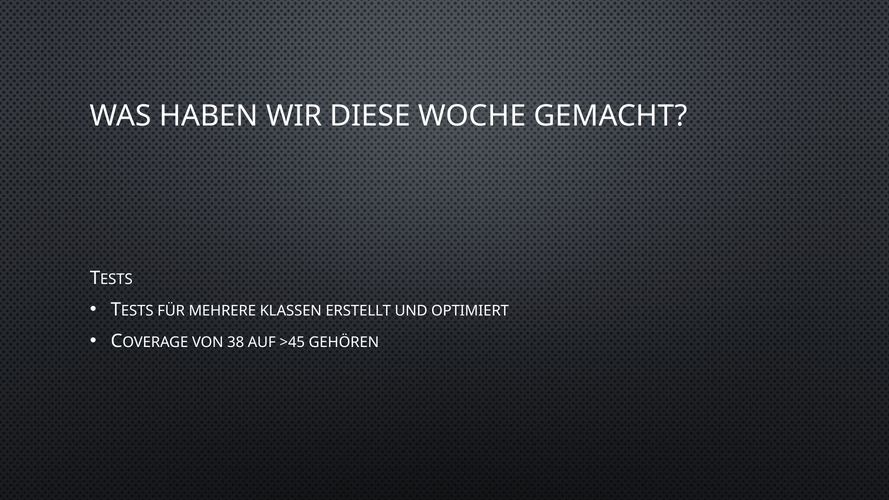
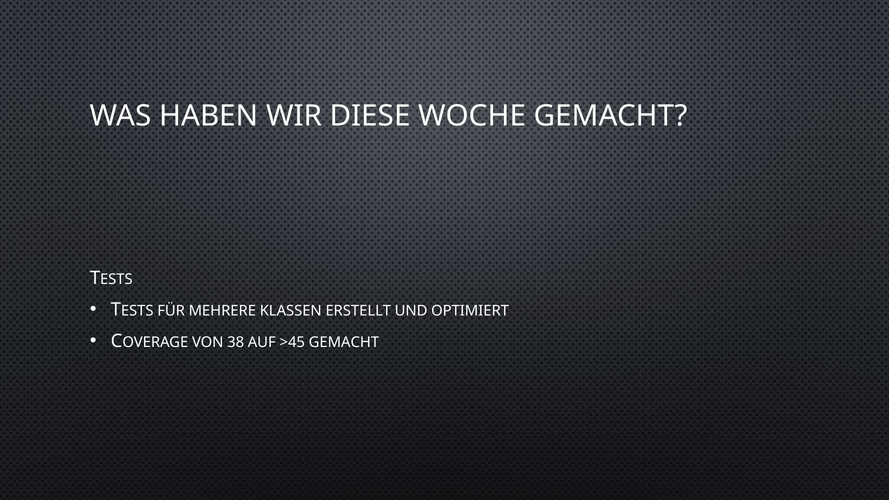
>45 GEHÖREN: GEHÖREN -> GEMACHT (344, 342)
